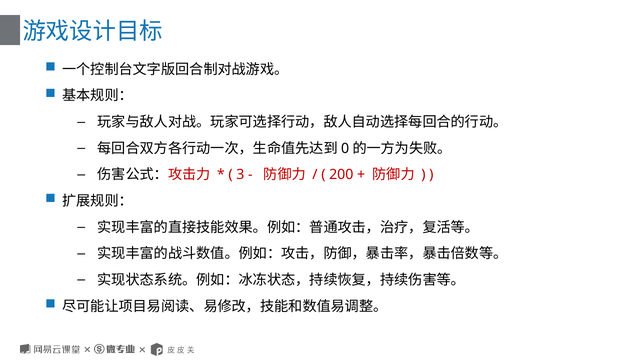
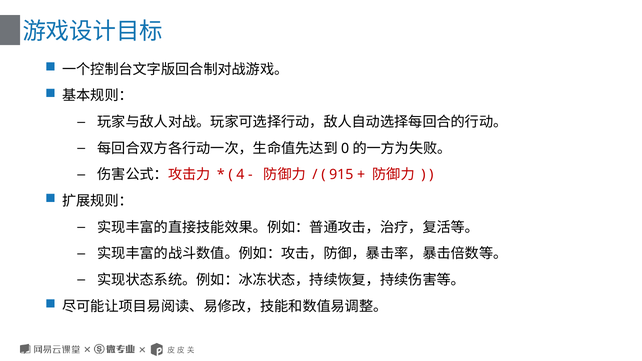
3: 3 -> 4 (240, 175)
200: 200 -> 915 (341, 175)
